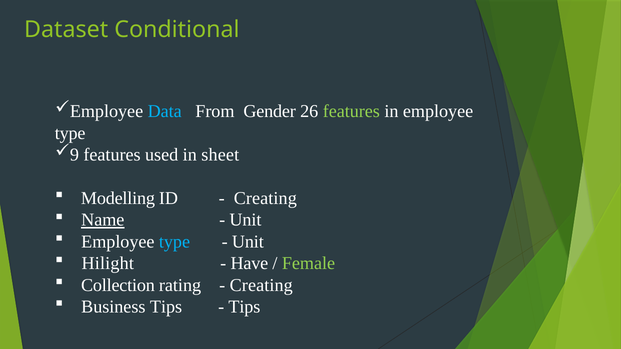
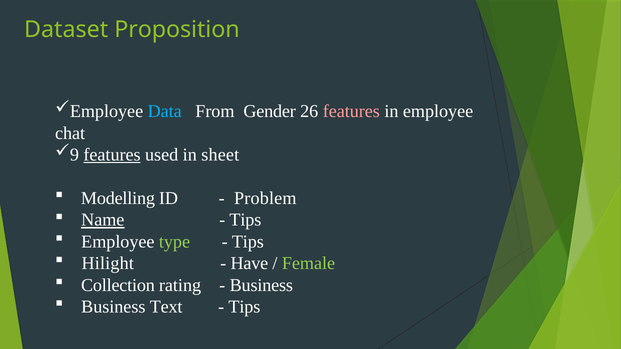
Conditional: Conditional -> Proposition (177, 30)
features colour: light green -> pink (351, 111)
type: type -> chat (70, 133)
features underline: none -> present (112, 155)
Creating: Creating -> Problem (265, 198)
Unit: Unit -> Tips (245, 220)
type colour: light blue -> light green (175, 242)
Unit: Unit -> Tips (248, 242)
Creating: Creating -> Business (261, 285)
Business Tips: Tips -> Text (166, 307)
